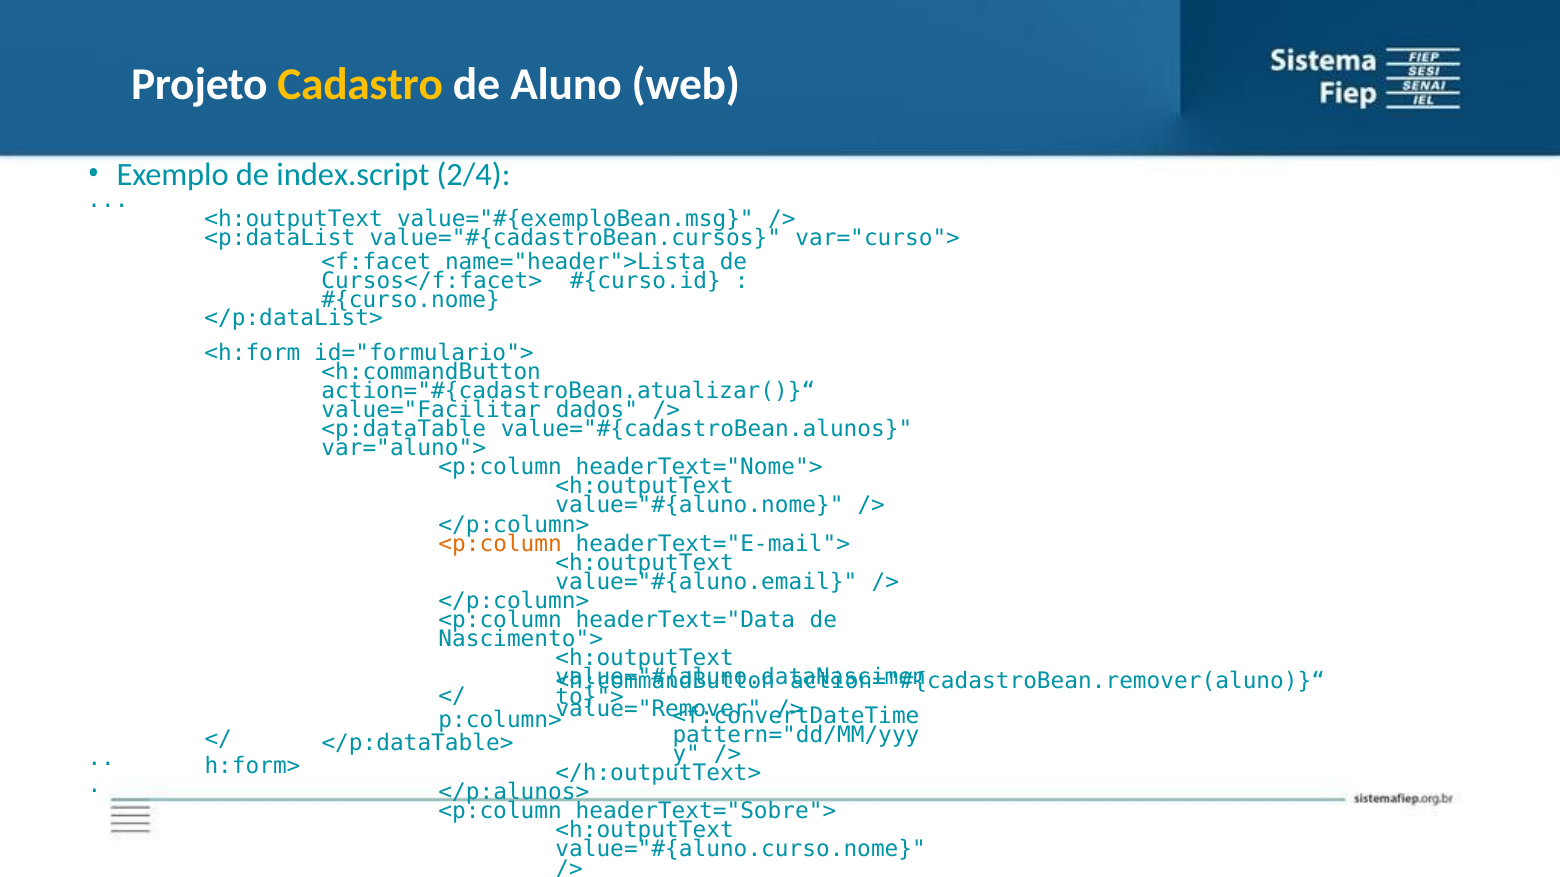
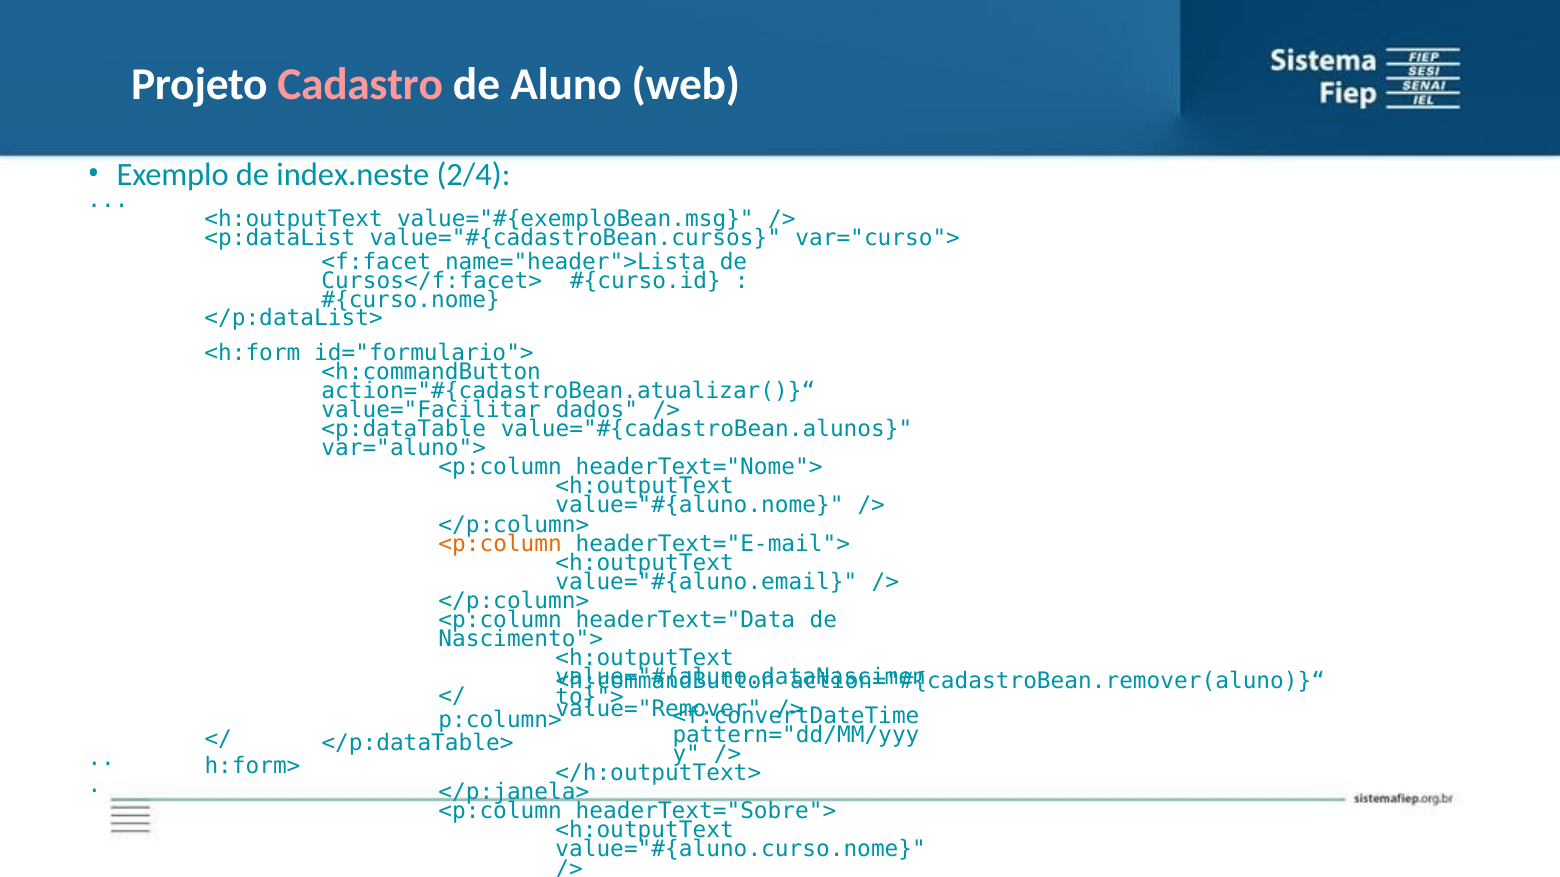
Cadastro colour: yellow -> pink (360, 84)
index.script: index.script -> index.neste (353, 175)
</p:alunos>: </p:alunos> -> </p:janela> (514, 793)
